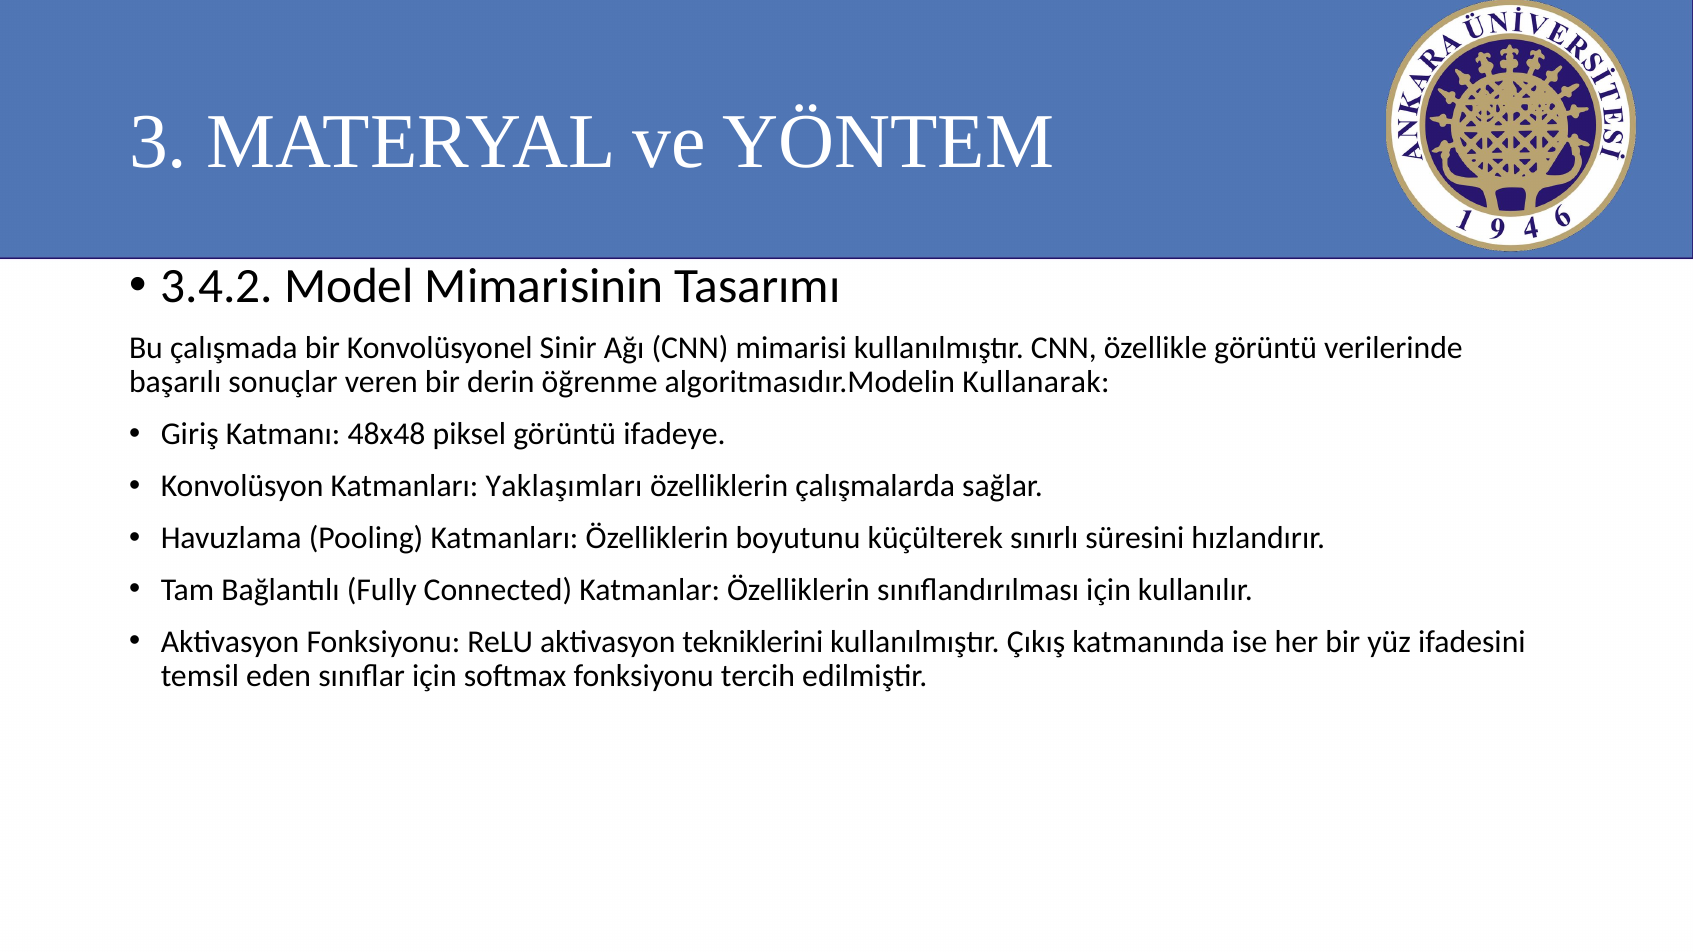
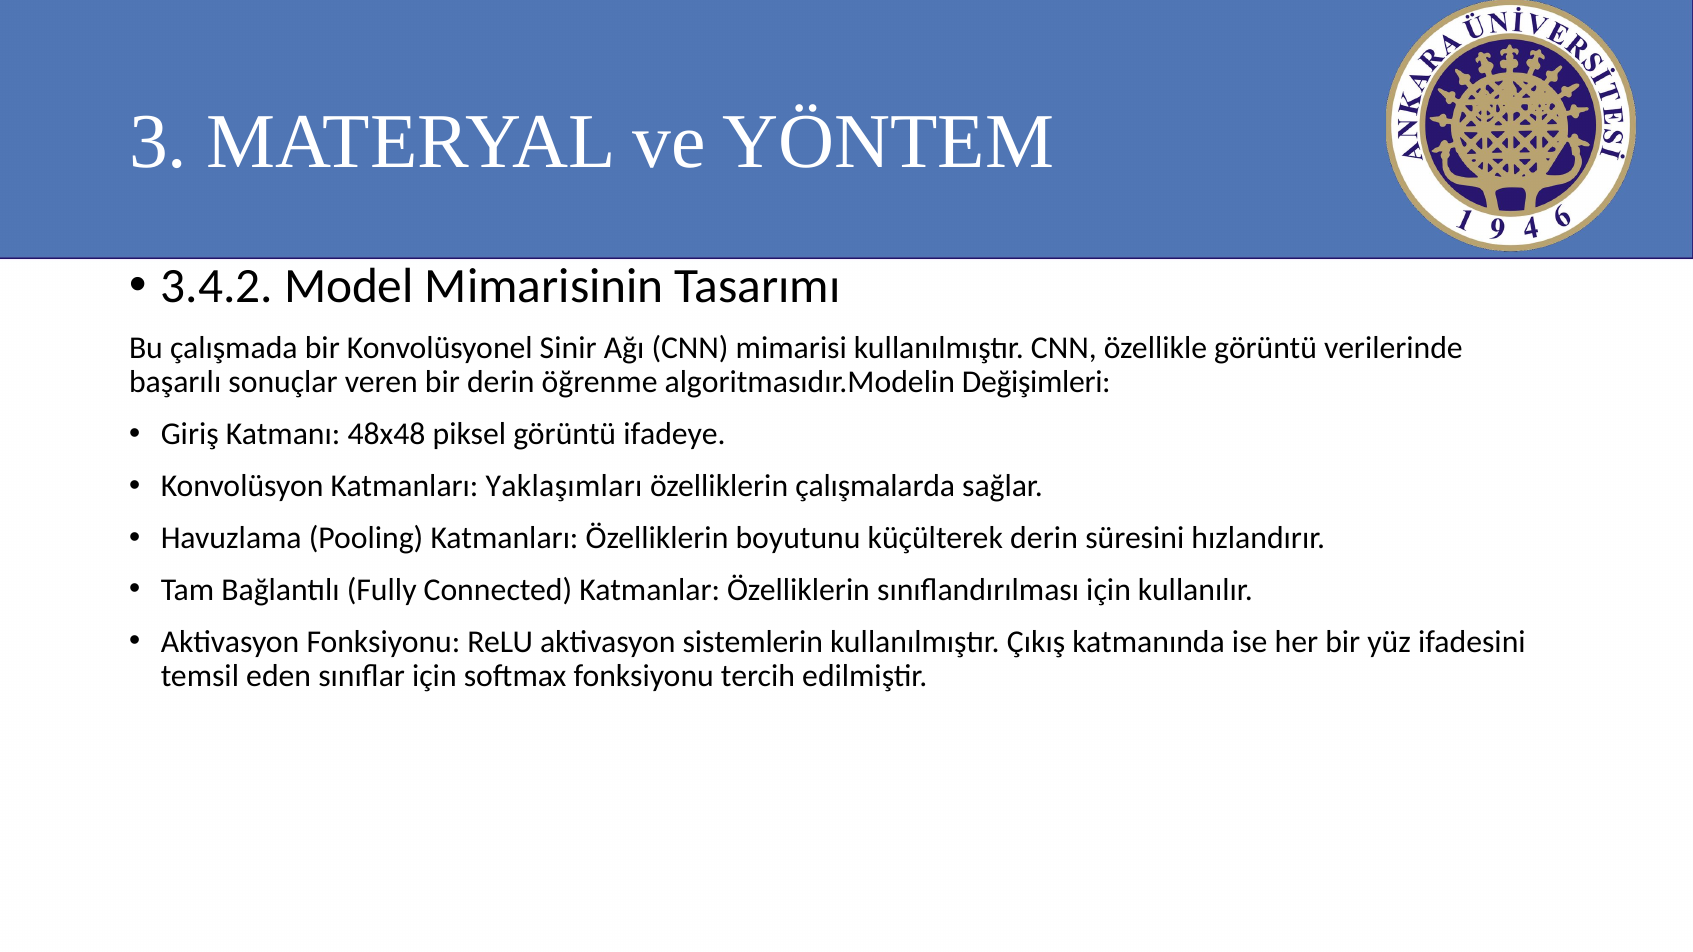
Kullanarak: Kullanarak -> Değişimleri (1036, 382)
küçülterek sınırlı: sınırlı -> derin (1044, 538)
tekniklerini: tekniklerini -> sistemlerin (753, 642)
